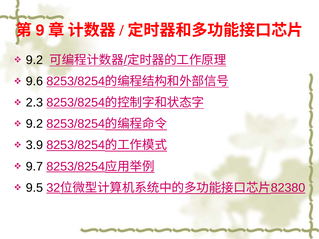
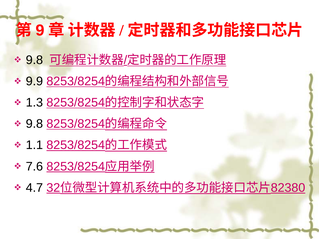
9.2: 9.2 -> 9.8 (34, 60)
9.6: 9.6 -> 9.9 (34, 81)
2.3: 2.3 -> 1.3 (34, 103)
9.2: 9.2 -> 9.8 (34, 124)
3.9: 3.9 -> 1.1 (34, 145)
9.7: 9.7 -> 7.6 (34, 167)
9.5: 9.5 -> 4.7 (34, 188)
